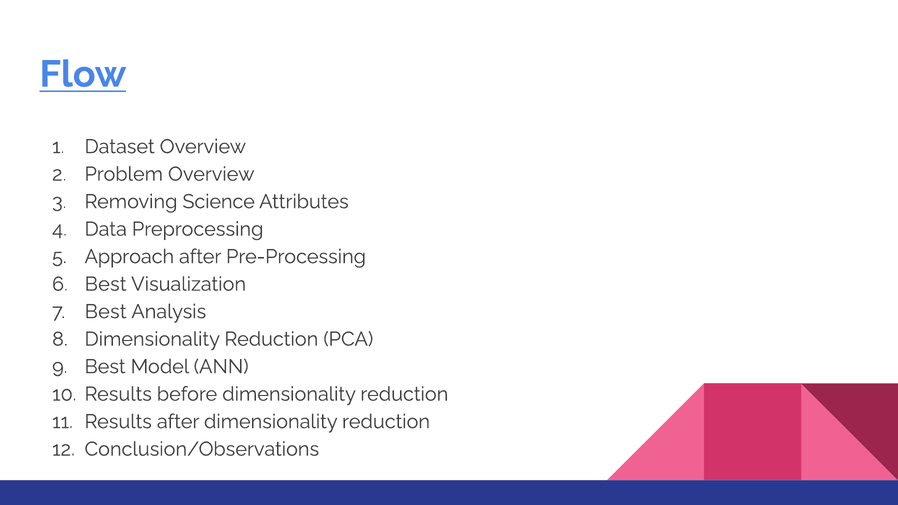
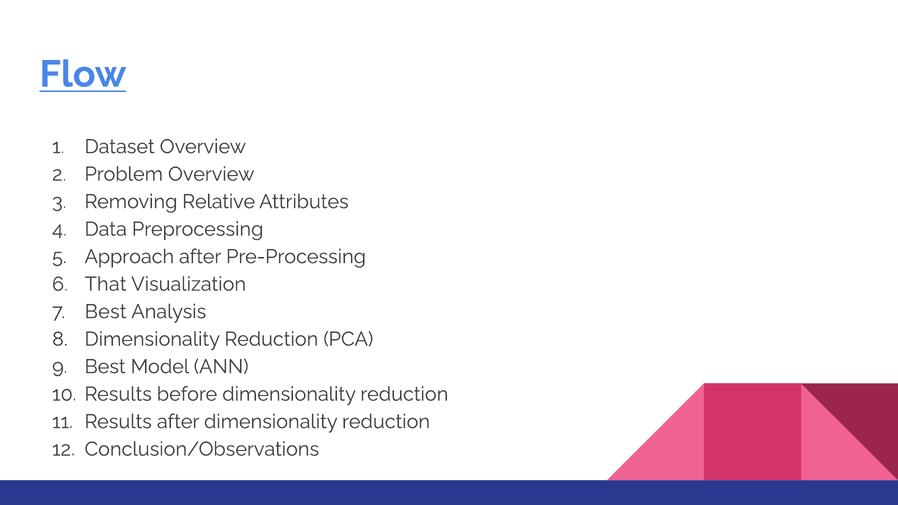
Science: Science -> Relative (219, 202)
Best: Best -> That (106, 284)
